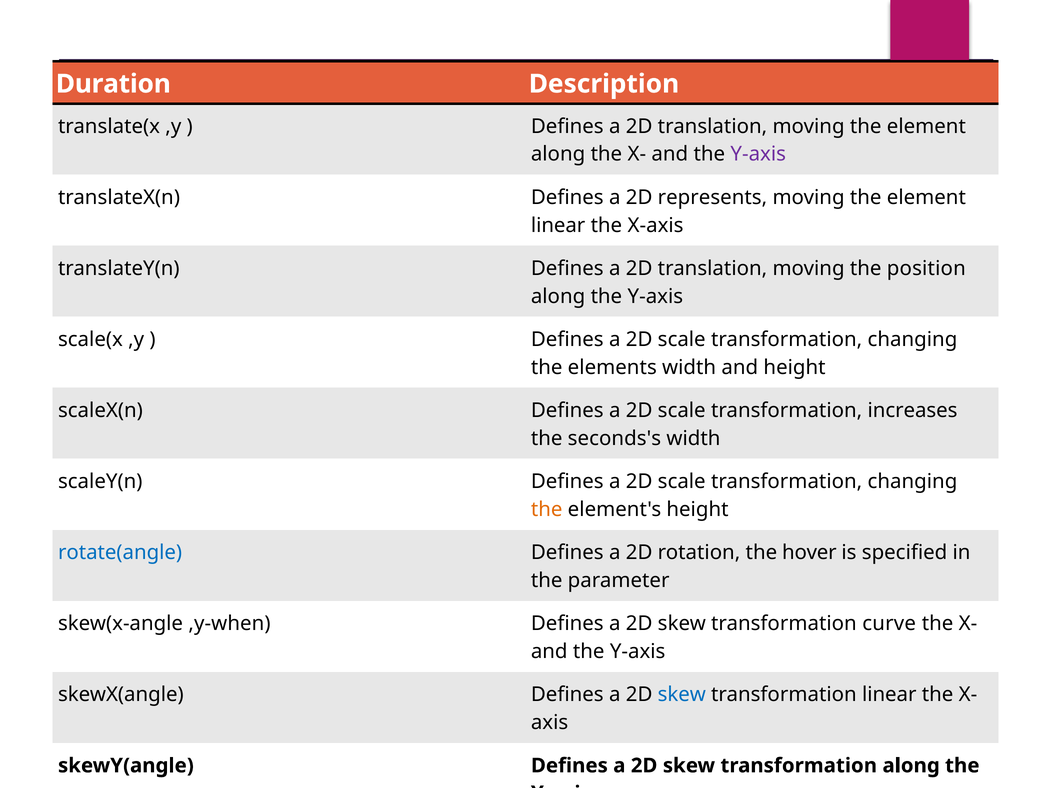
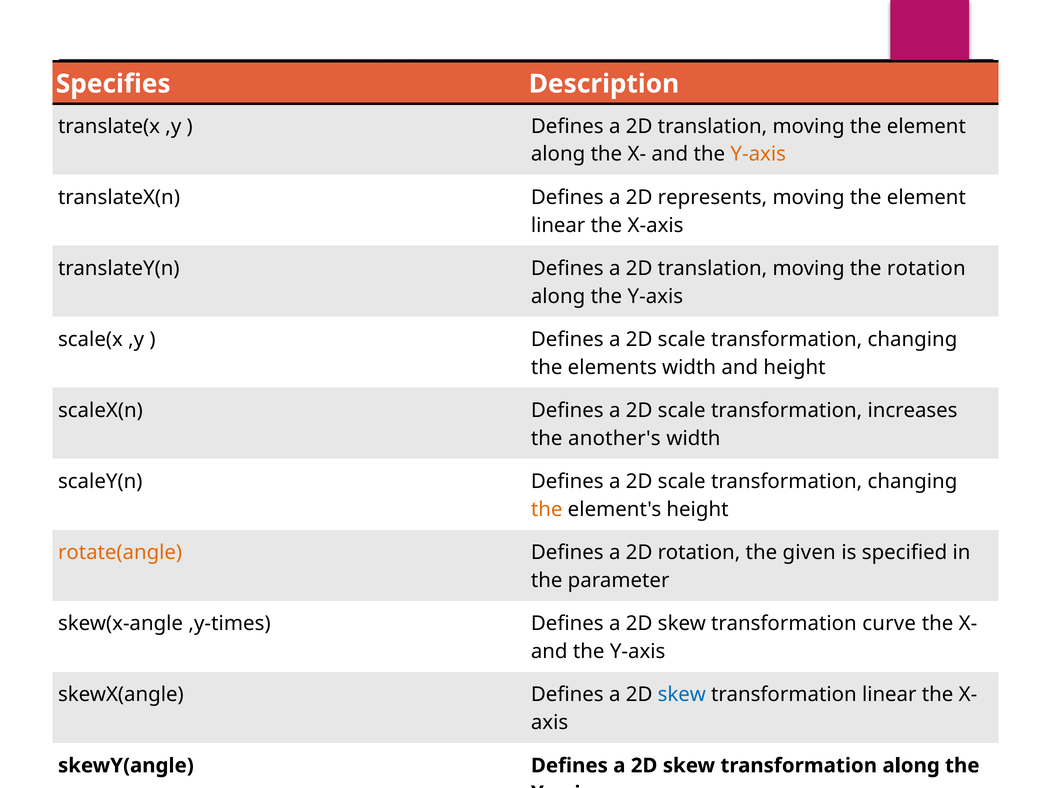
Duration: Duration -> Specifies (113, 84)
Y-axis colour: purple -> orange (758, 154)
the position: position -> rotation (926, 269)
seconds's: seconds's -> another's (614, 438)
rotate(angle colour: blue -> orange (120, 553)
hover: hover -> given (809, 553)
,y-when: ,y-when -> ,y-times (230, 624)
